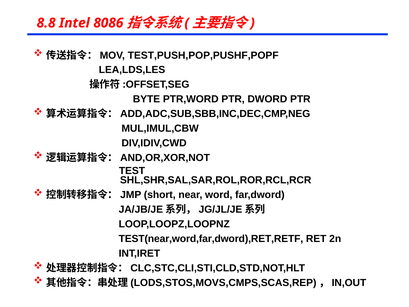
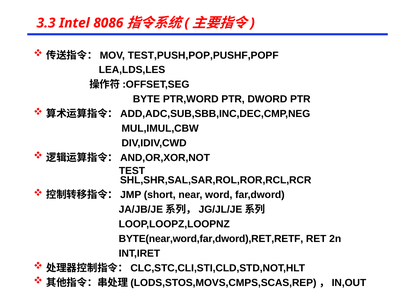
8.8: 8.8 -> 3.3 (46, 23)
TEST(near,word,far,dword),RET,RETF: TEST(near,word,far,dword),RET,RETF -> BYTE(near,word,far,dword),RET,RETF (211, 239)
